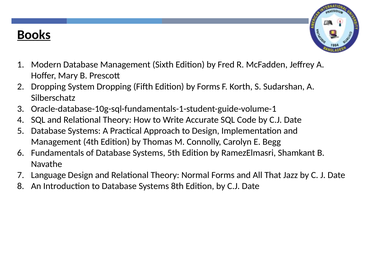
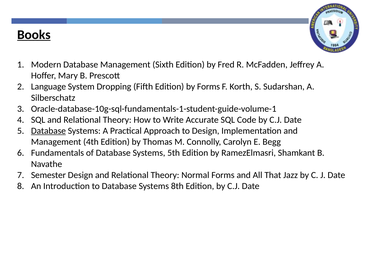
Dropping: Dropping -> Language (48, 87)
Database underline: none -> present (48, 131)
Language: Language -> Semester (48, 175)
